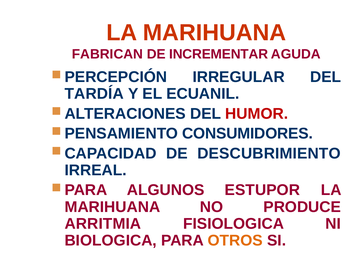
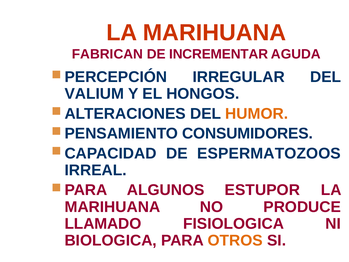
TARDÍA: TARDÍA -> VALIUM (94, 94)
ECUANIL: ECUANIL -> HONGOS (203, 94)
HUMOR colour: red -> orange (257, 114)
DESCUBRIMIENTO: DESCUBRIMIENTO -> ESPERMATOZOOS (269, 153)
ARRITMIA: ARRITMIA -> LLAMADO (103, 223)
